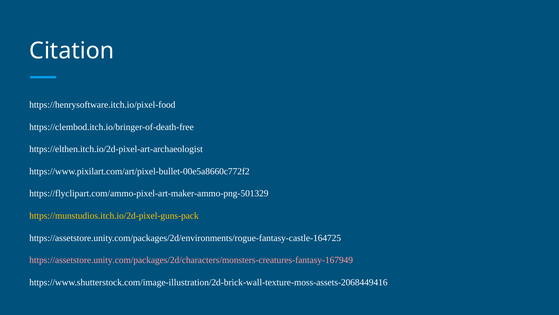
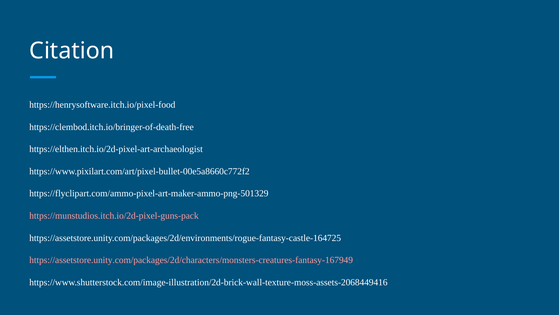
https://munstudios.itch.io/2d-pixel-guns-pack colour: yellow -> pink (114, 215)
